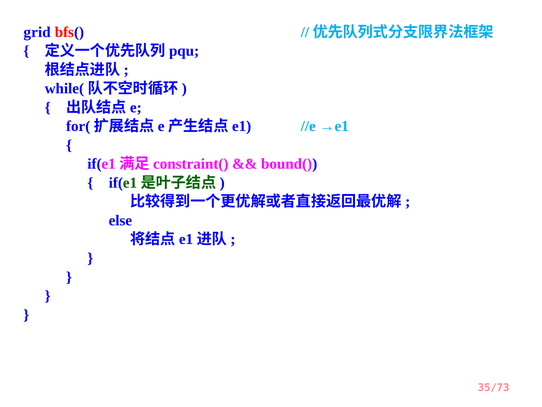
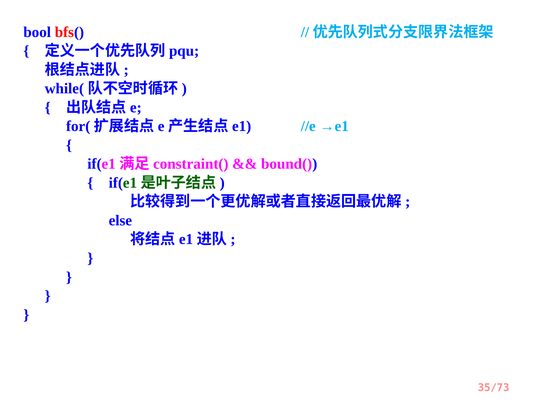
grid: grid -> bool (37, 32)
